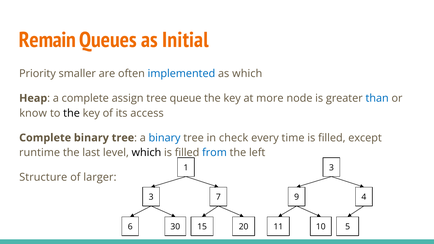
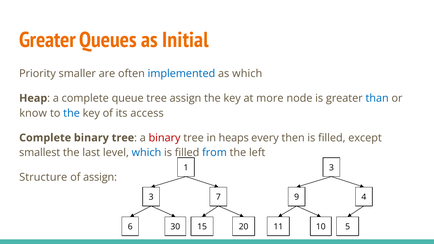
Remain: Remain -> Greater (47, 40)
assign: assign -> queue (128, 98)
tree queue: queue -> assign (185, 98)
the colour: black -> blue (72, 113)
binary colour: blue -> red (165, 138)
check: check -> heaps (234, 138)
time: time -> then (293, 138)
runtime: runtime -> smallest (40, 153)
which colour: black -> blue (146, 153)
of larger: larger -> assign (100, 177)
